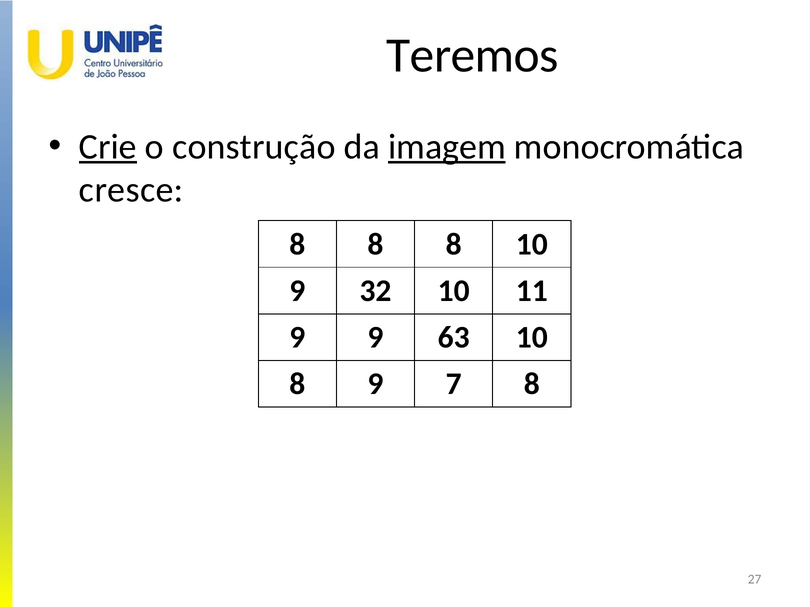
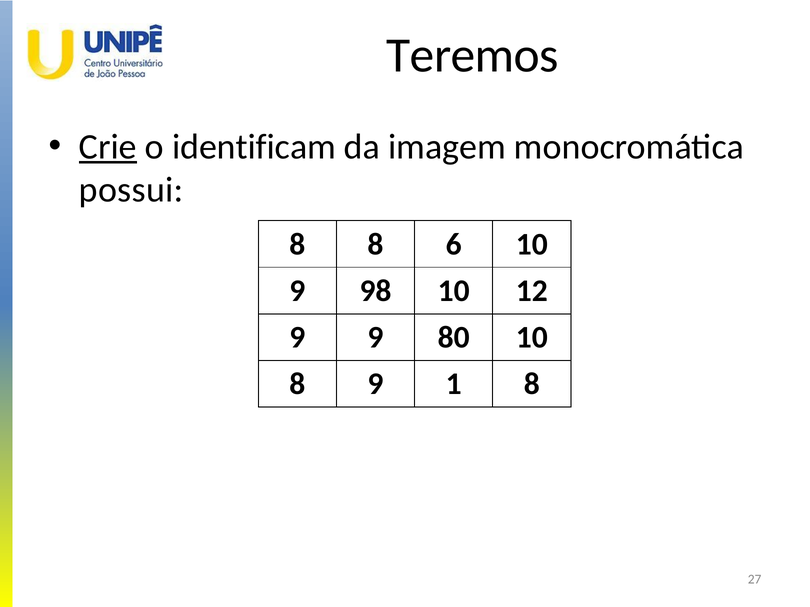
construção: construção -> identificam (254, 147)
imagem underline: present -> none (447, 147)
cresce: cresce -> possui (131, 190)
8 8 8: 8 -> 6 (454, 244)
32: 32 -> 98 (375, 291)
11: 11 -> 12 (532, 291)
63: 63 -> 80 (454, 338)
7: 7 -> 1 (454, 384)
